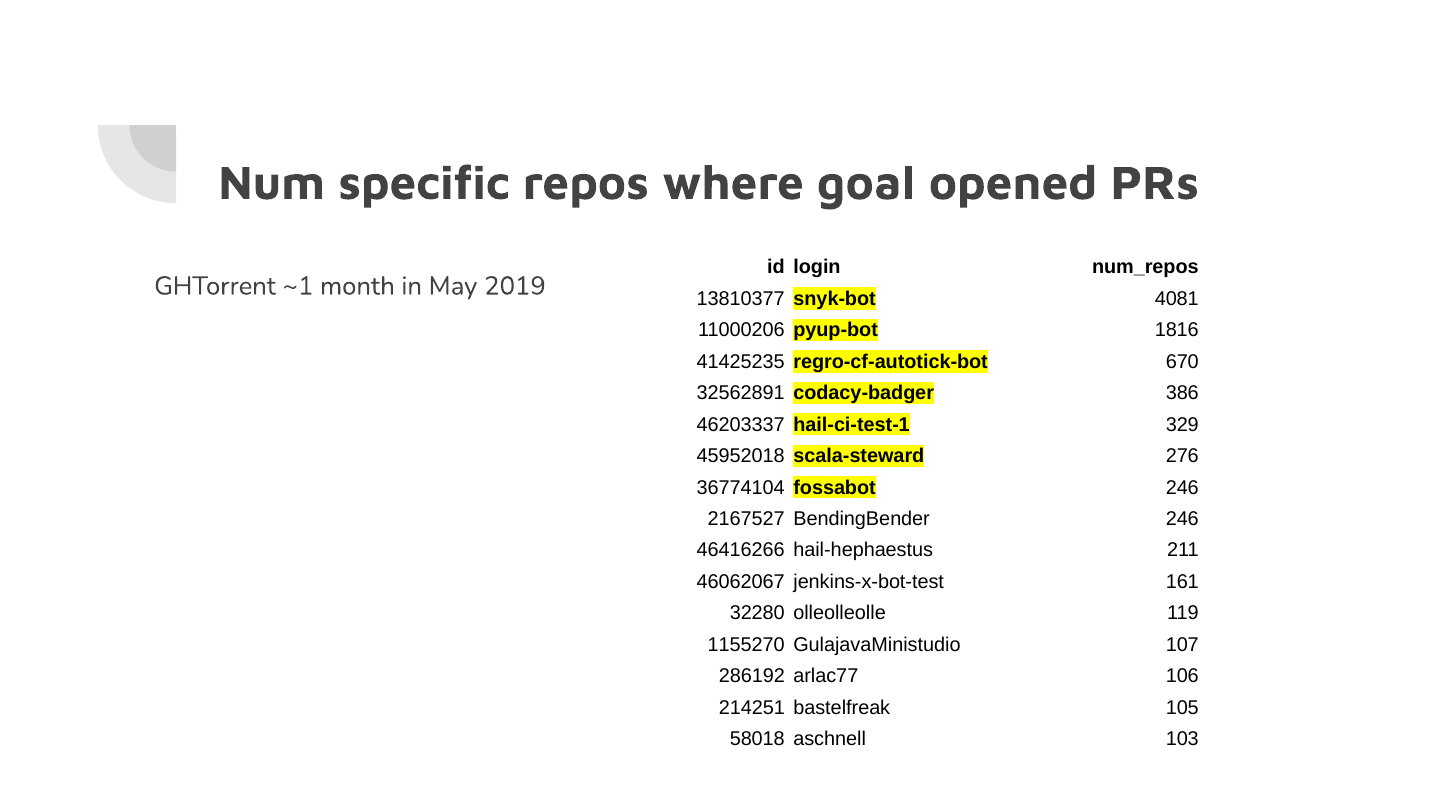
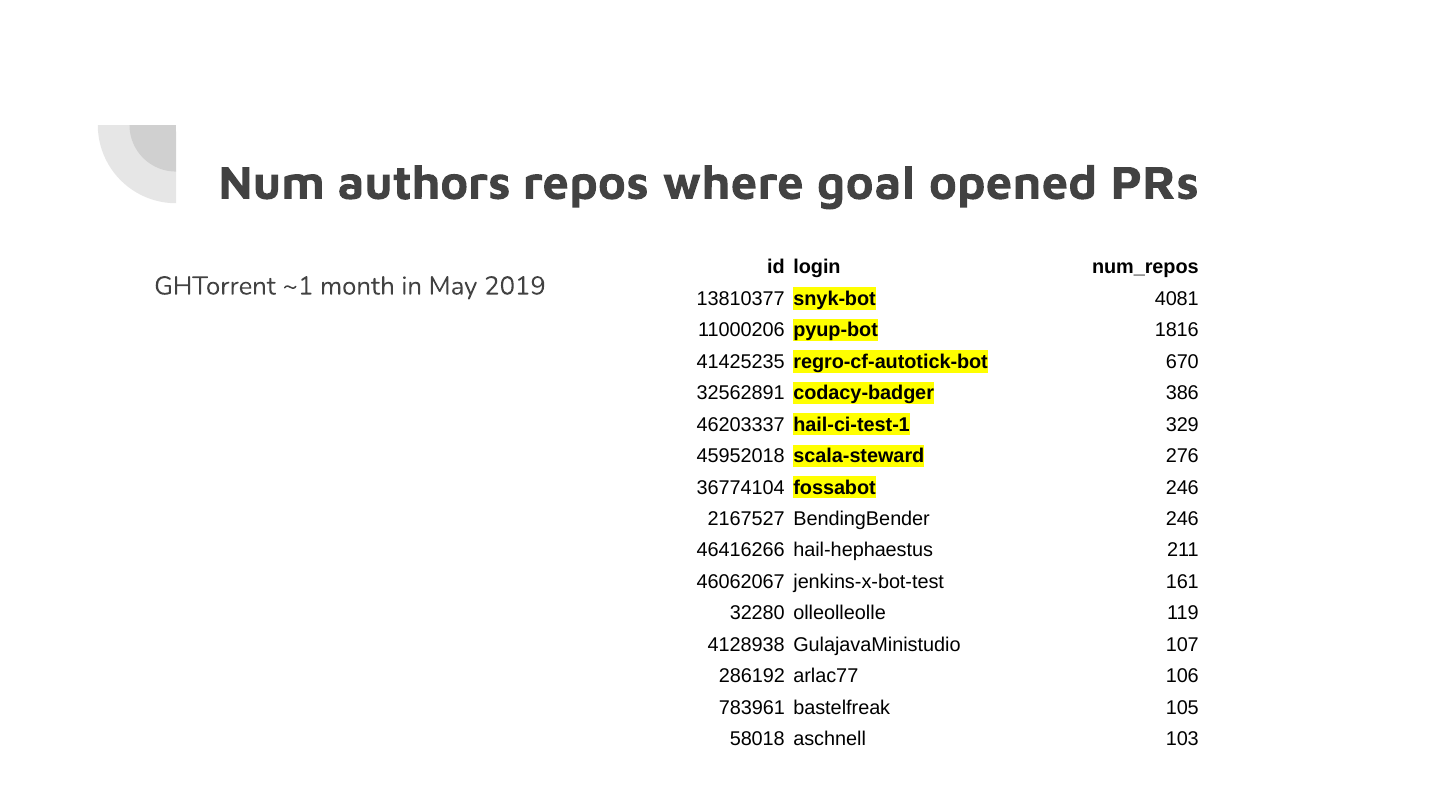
specific: specific -> authors (424, 183)
1155270: 1155270 -> 4128938 (746, 644)
214251: 214251 -> 783961 (752, 707)
